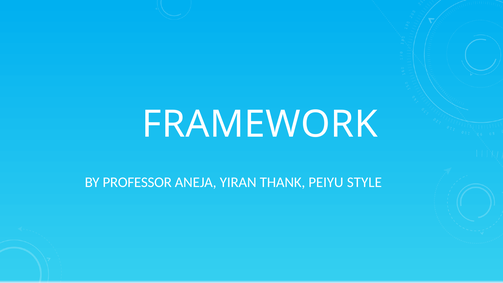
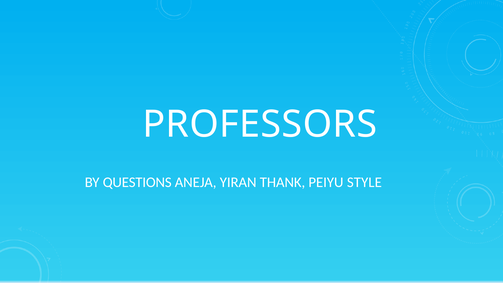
FRAMEWORK: FRAMEWORK -> PROFESSORS (260, 124)
PROFESSOR: PROFESSOR -> QUESTIONS (137, 182)
